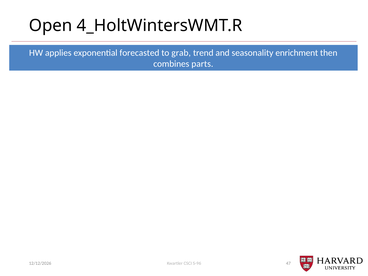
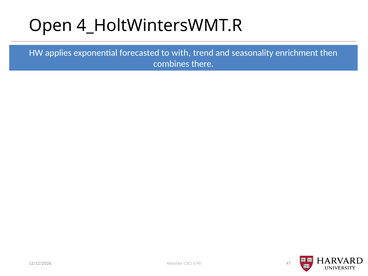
grab: grab -> with (181, 53)
parts: parts -> there (202, 64)
